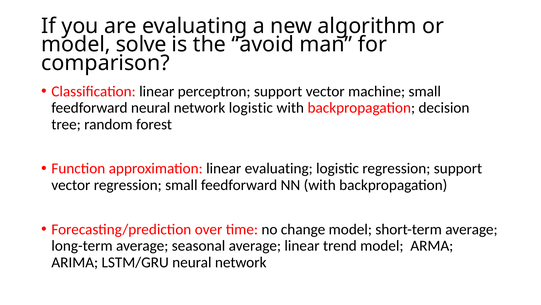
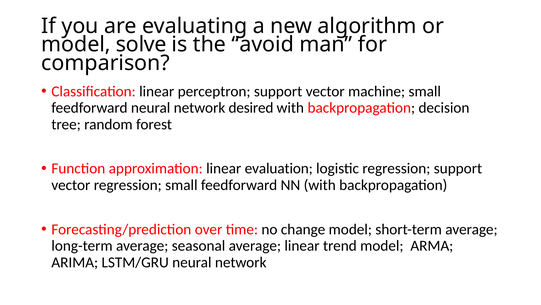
network logistic: logistic -> desired (251, 108)
linear evaluating: evaluating -> evaluation (279, 168)
